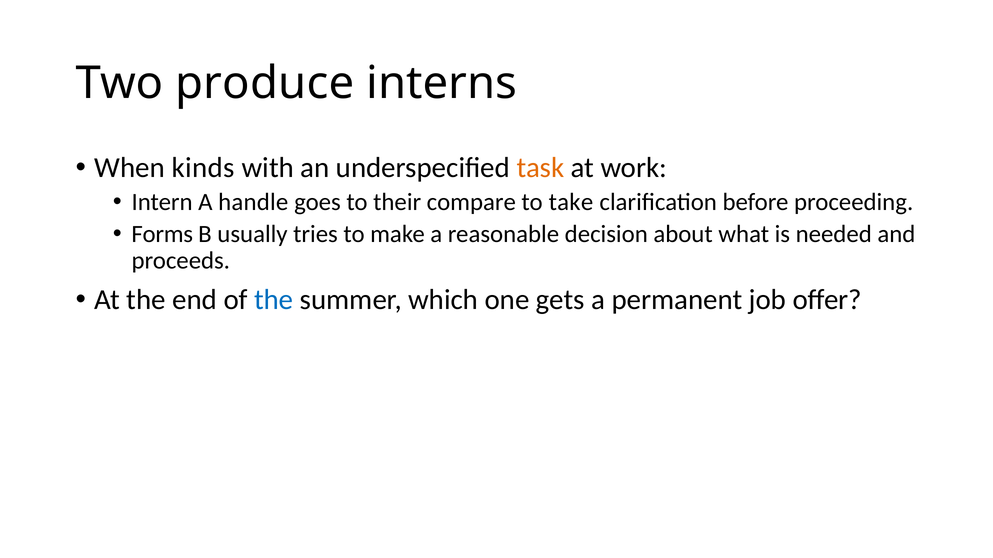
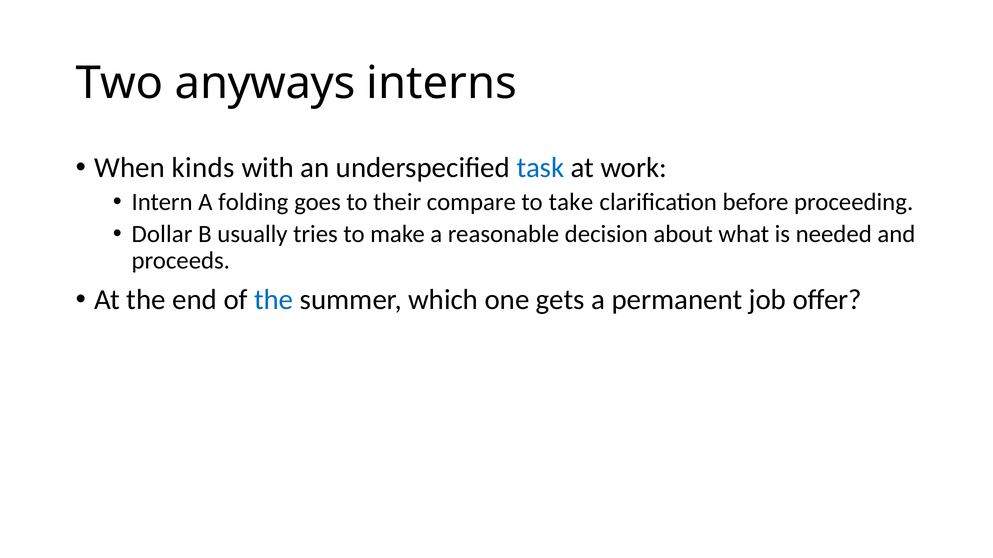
produce: produce -> anyways (265, 83)
task colour: orange -> blue (540, 168)
handle: handle -> folding (253, 202)
Forms: Forms -> Dollar (162, 234)
